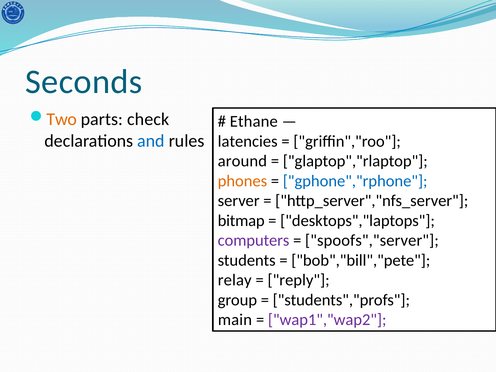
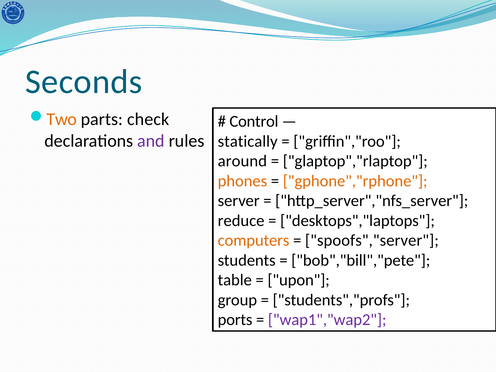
Ethane: Ethane -> Control (254, 121)
and colour: blue -> purple (151, 141)
latencies: latencies -> statically (248, 141)
gphone","rphone colour: blue -> orange (355, 181)
bitmap: bitmap -> reduce (241, 221)
computers colour: purple -> orange (254, 240)
relay: relay -> table (235, 280)
reply: reply -> upon (299, 280)
main: main -> ports (235, 320)
